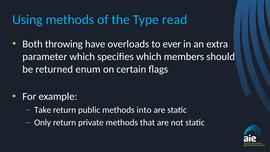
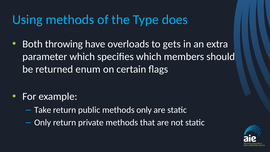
read: read -> does (175, 20)
ever: ever -> gets (172, 44)
methods into: into -> only (144, 110)
